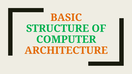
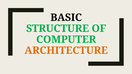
BASIC colour: orange -> black (66, 18)
